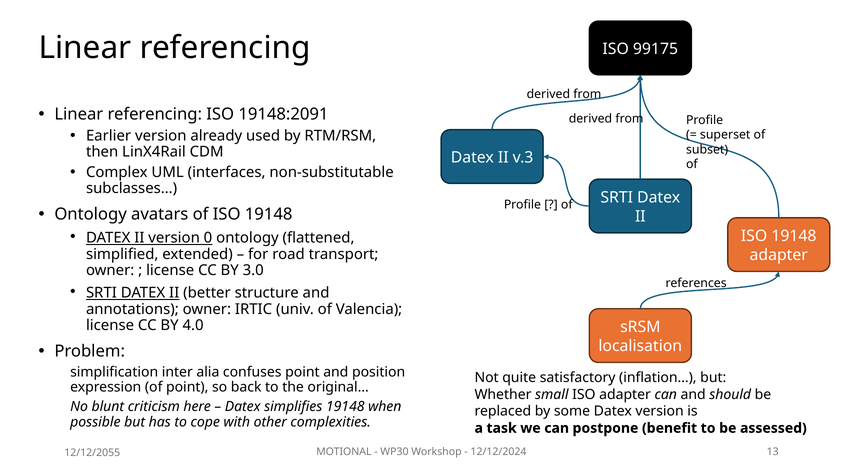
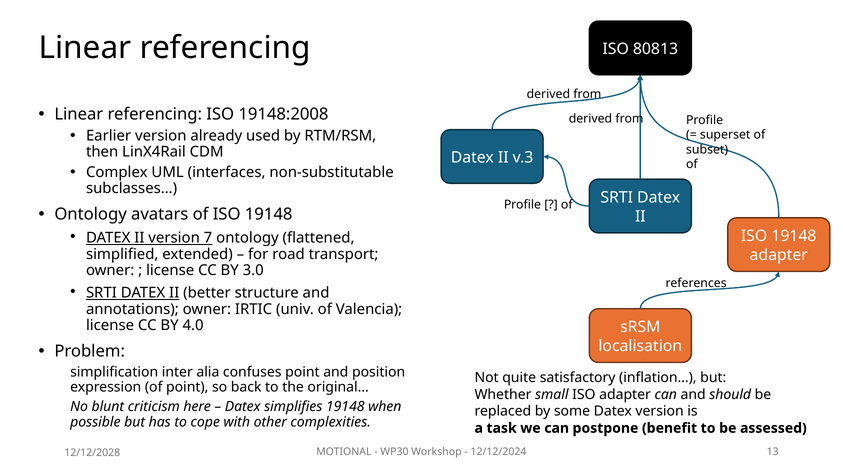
99175: 99175 -> 80813 (656, 49)
19148:2091: 19148:2091 -> 19148:2008 (283, 114)
0: 0 -> 7 (208, 238)
12/12/2055: 12/12/2055 -> 12/12/2028 (92, 453)
